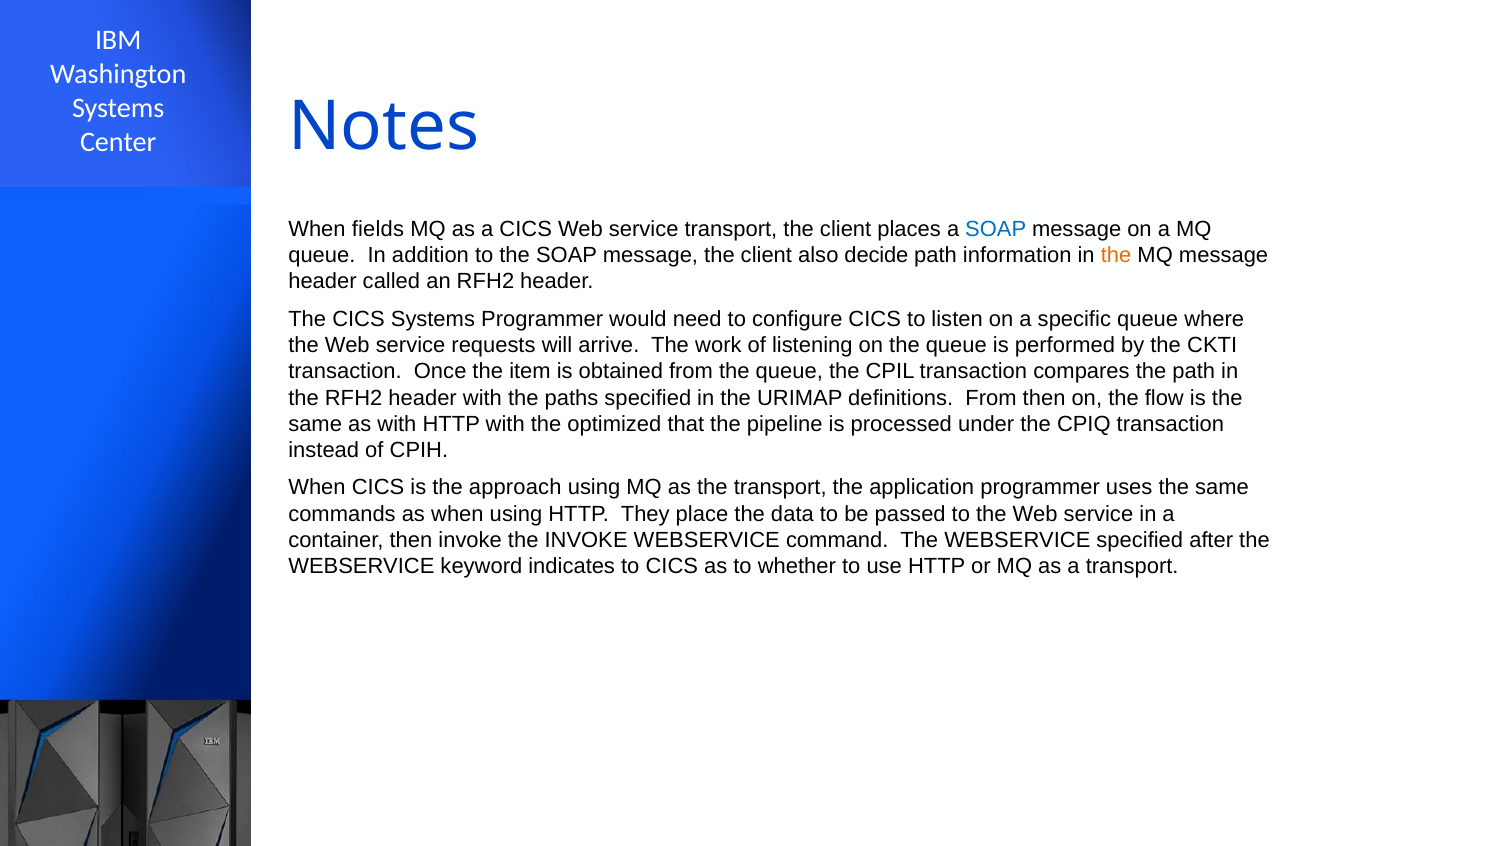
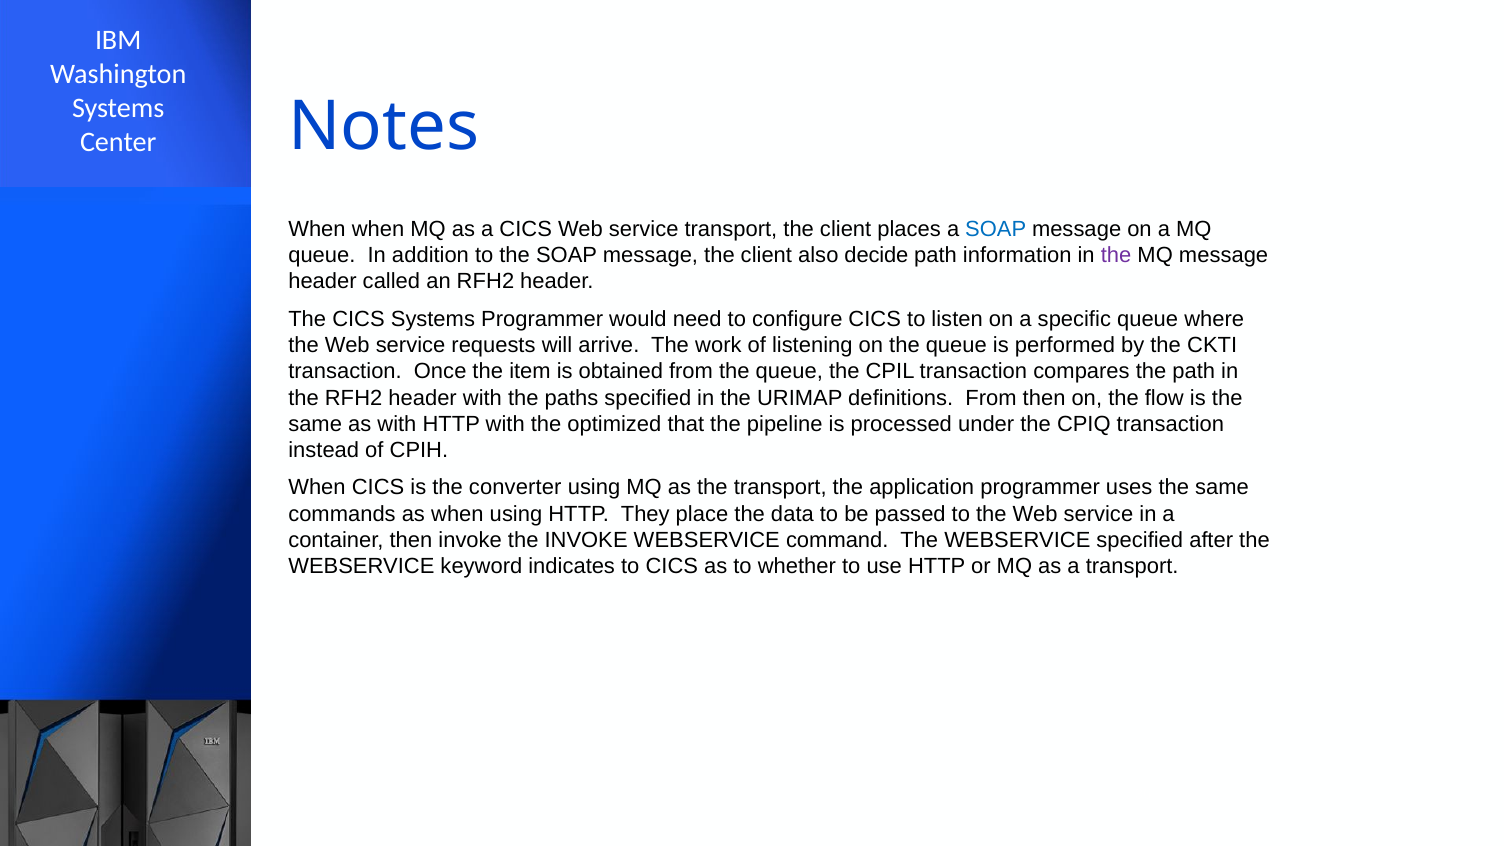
When fields: fields -> when (378, 229)
the colour: orange -> purple (1116, 255)
approach: approach -> converter (515, 488)
